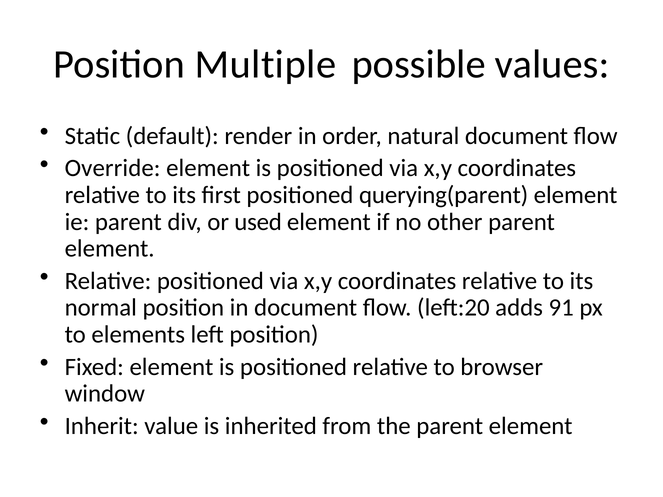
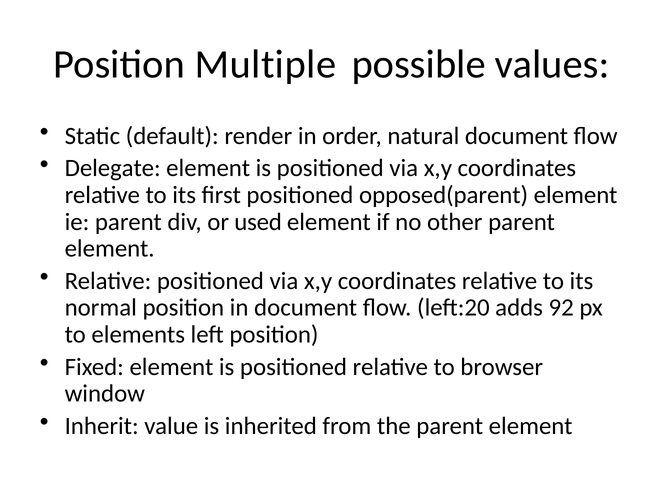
Override: Override -> Delegate (113, 168)
querying(parent: querying(parent -> opposed(parent (444, 195)
91: 91 -> 92 (561, 308)
